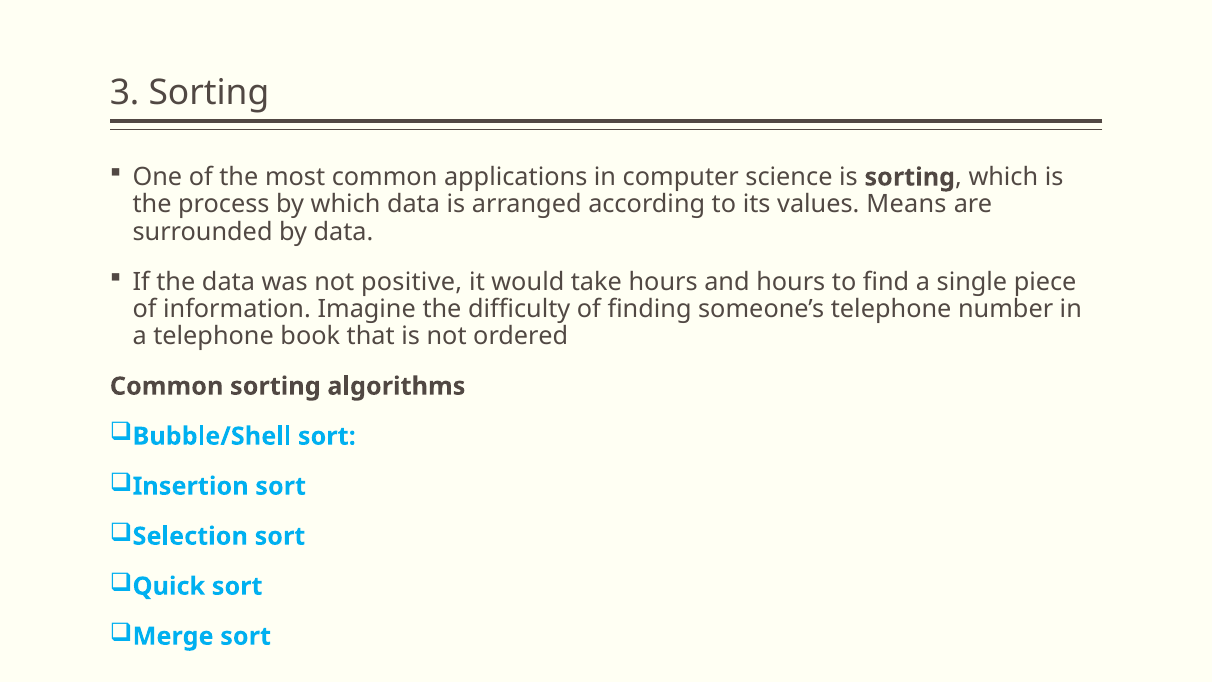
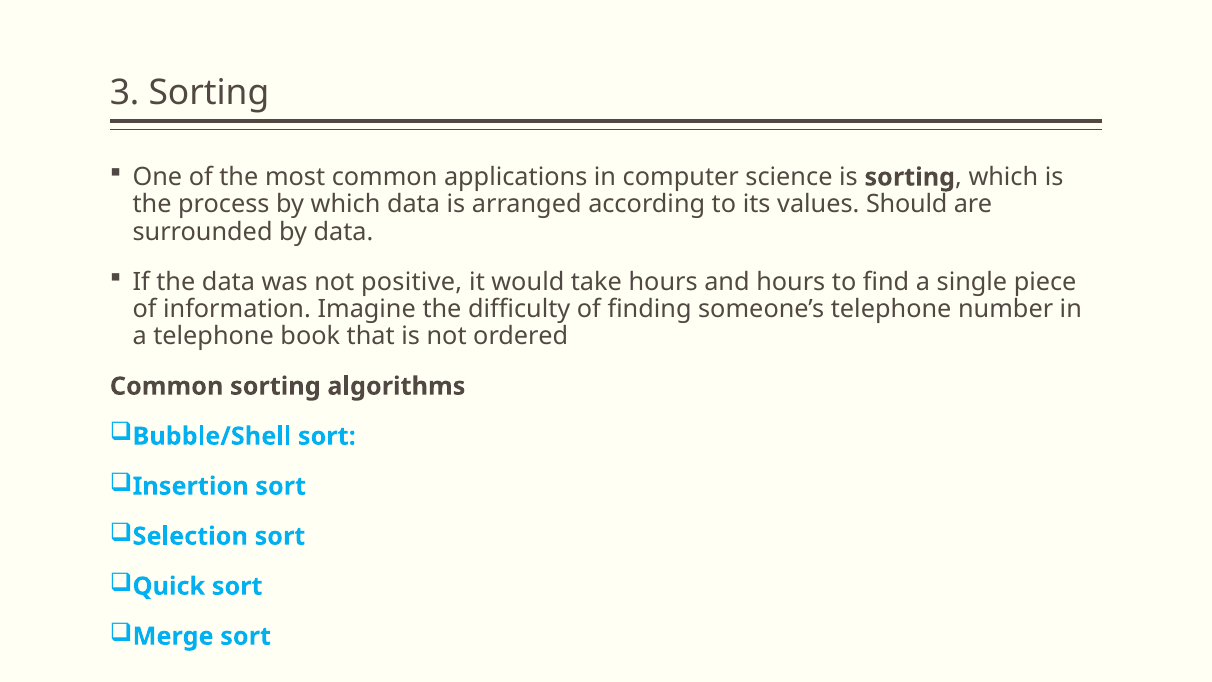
Means: Means -> Should (907, 204)
